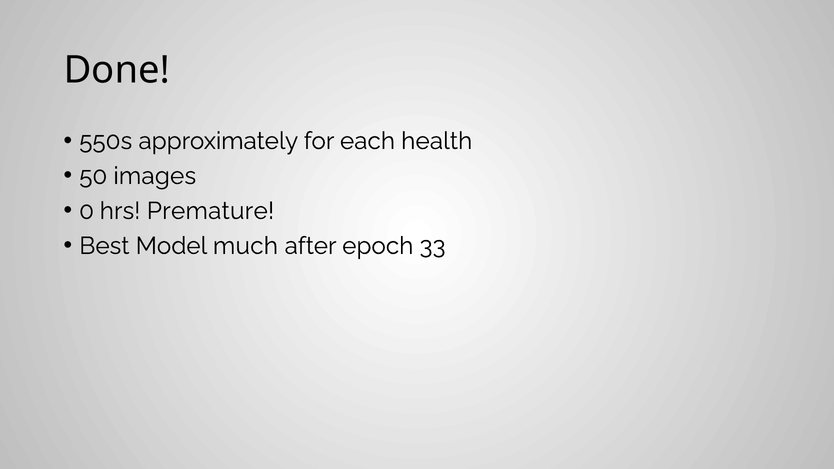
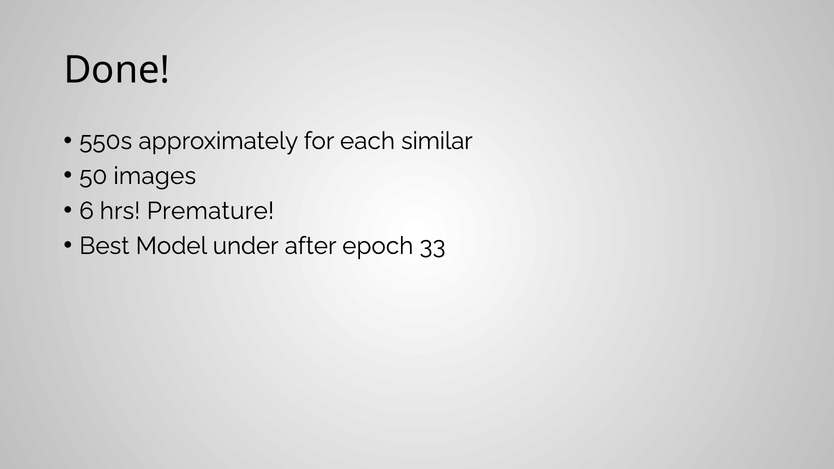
health: health -> similar (437, 141)
0: 0 -> 6 (87, 211)
much: much -> under (246, 246)
